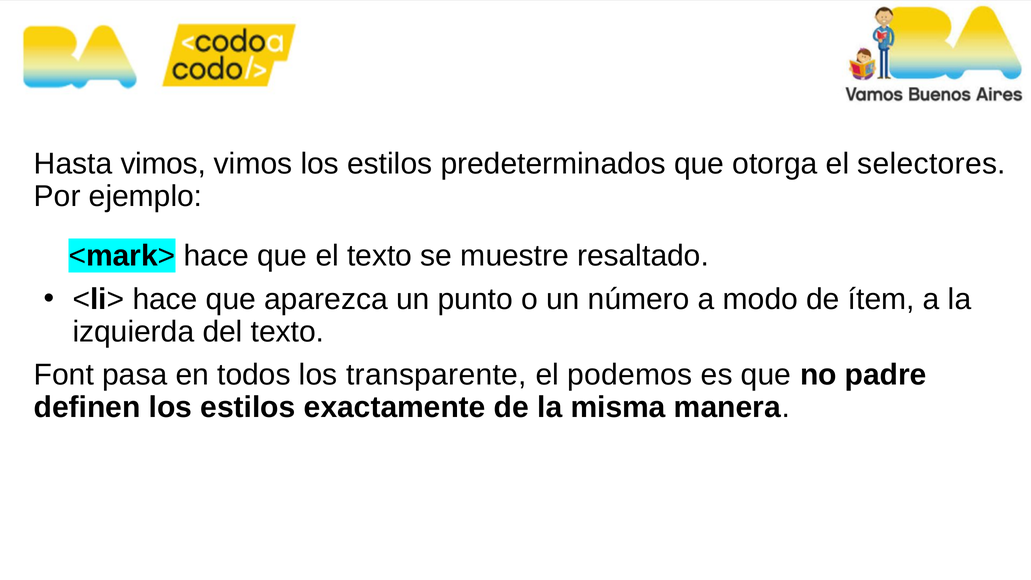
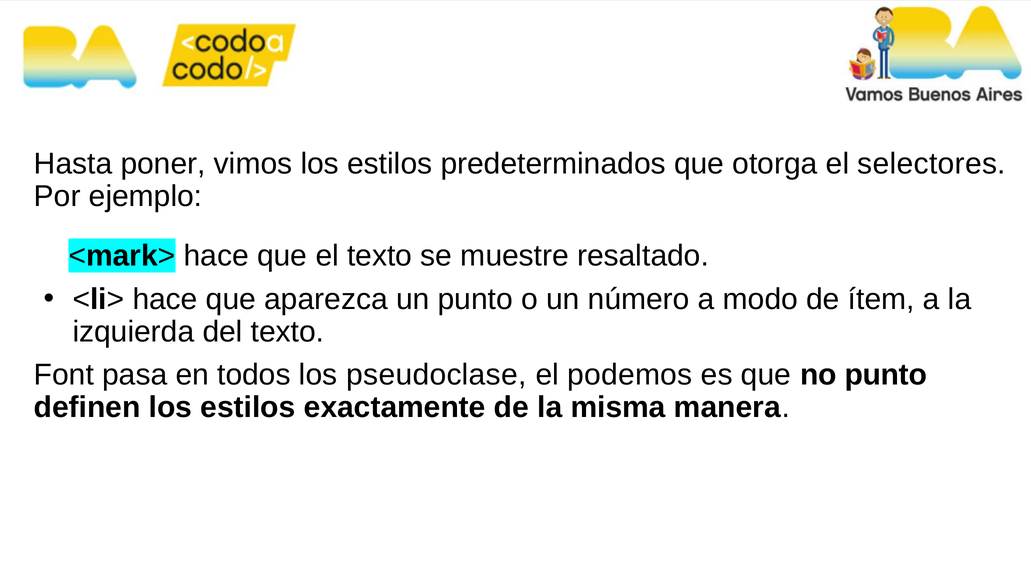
Hasta vimos: vimos -> poner (163, 164)
transparente: transparente -> pseudoclase (436, 375)
no padre: padre -> punto (886, 375)
